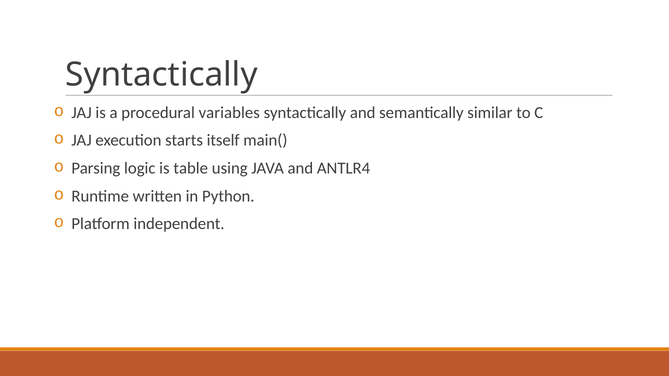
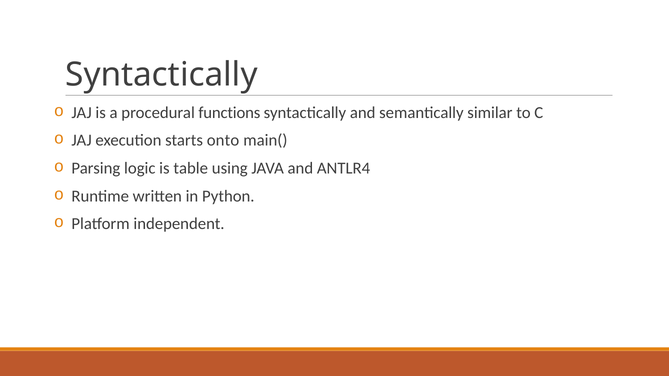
variables: variables -> functions (229, 113)
itself: itself -> onto (223, 141)
